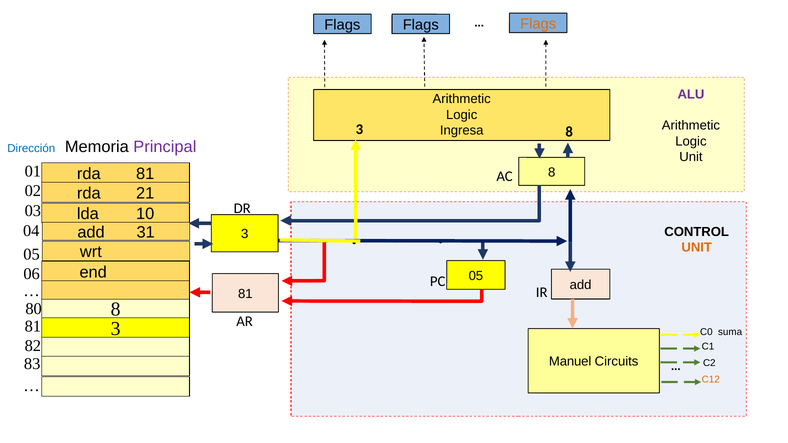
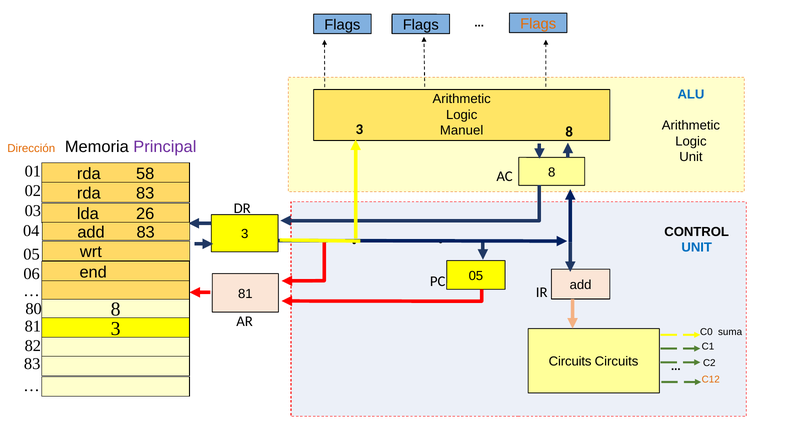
ALU colour: purple -> blue (691, 94)
Ingresa: Ingresa -> Manuel (462, 130)
Dirección colour: blue -> orange (31, 149)
rda 81: 81 -> 58 (145, 174)
rda 21: 21 -> 83 (145, 194)
10: 10 -> 26 (145, 214)
add 31: 31 -> 83 (146, 233)
UNIT colour: orange -> blue (697, 248)
Manuel: Manuel -> Circuits (570, 362)
